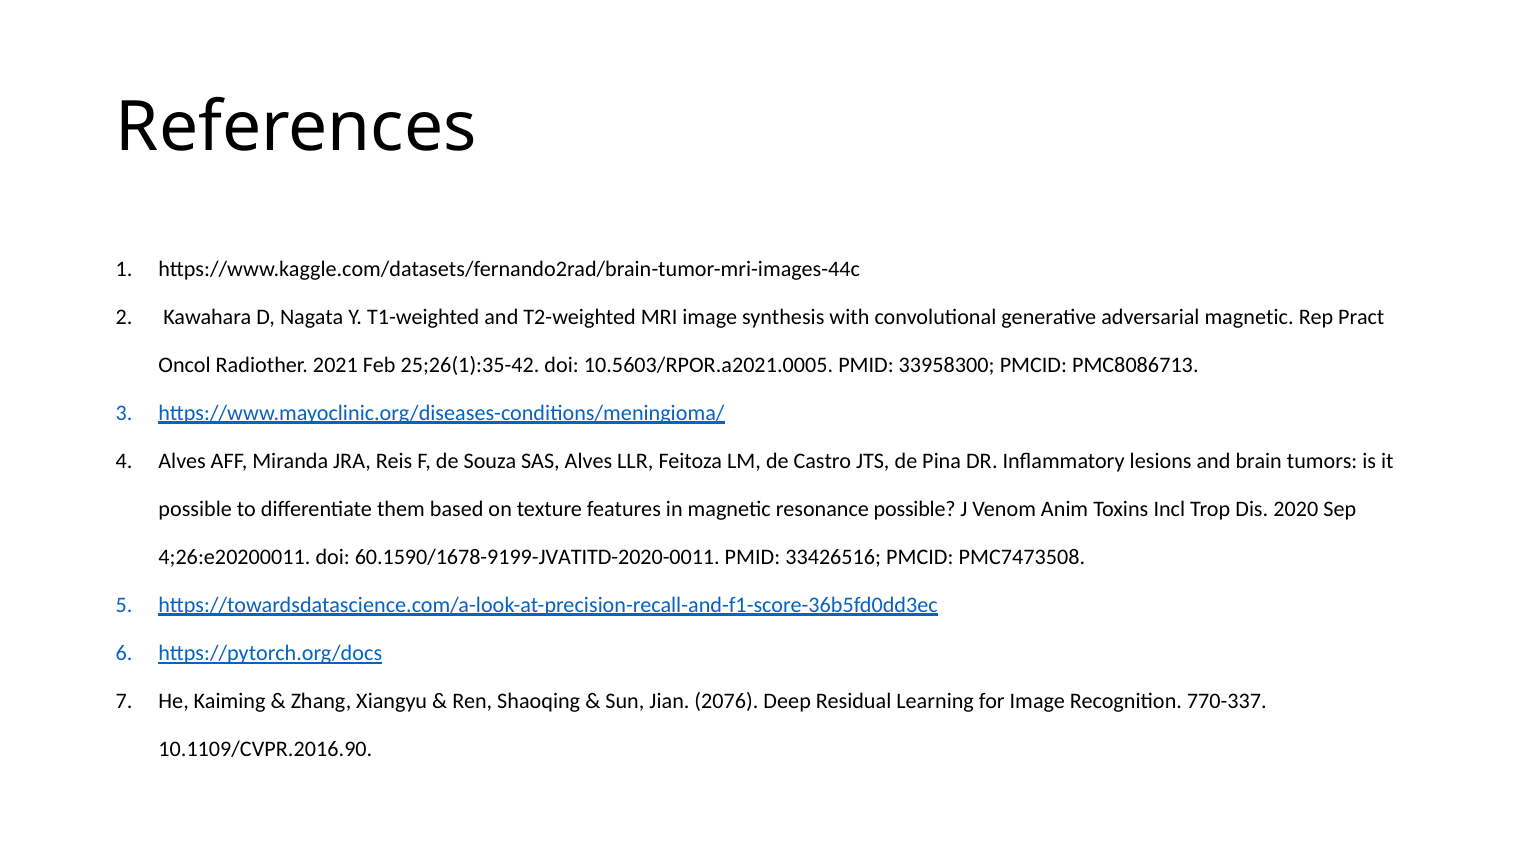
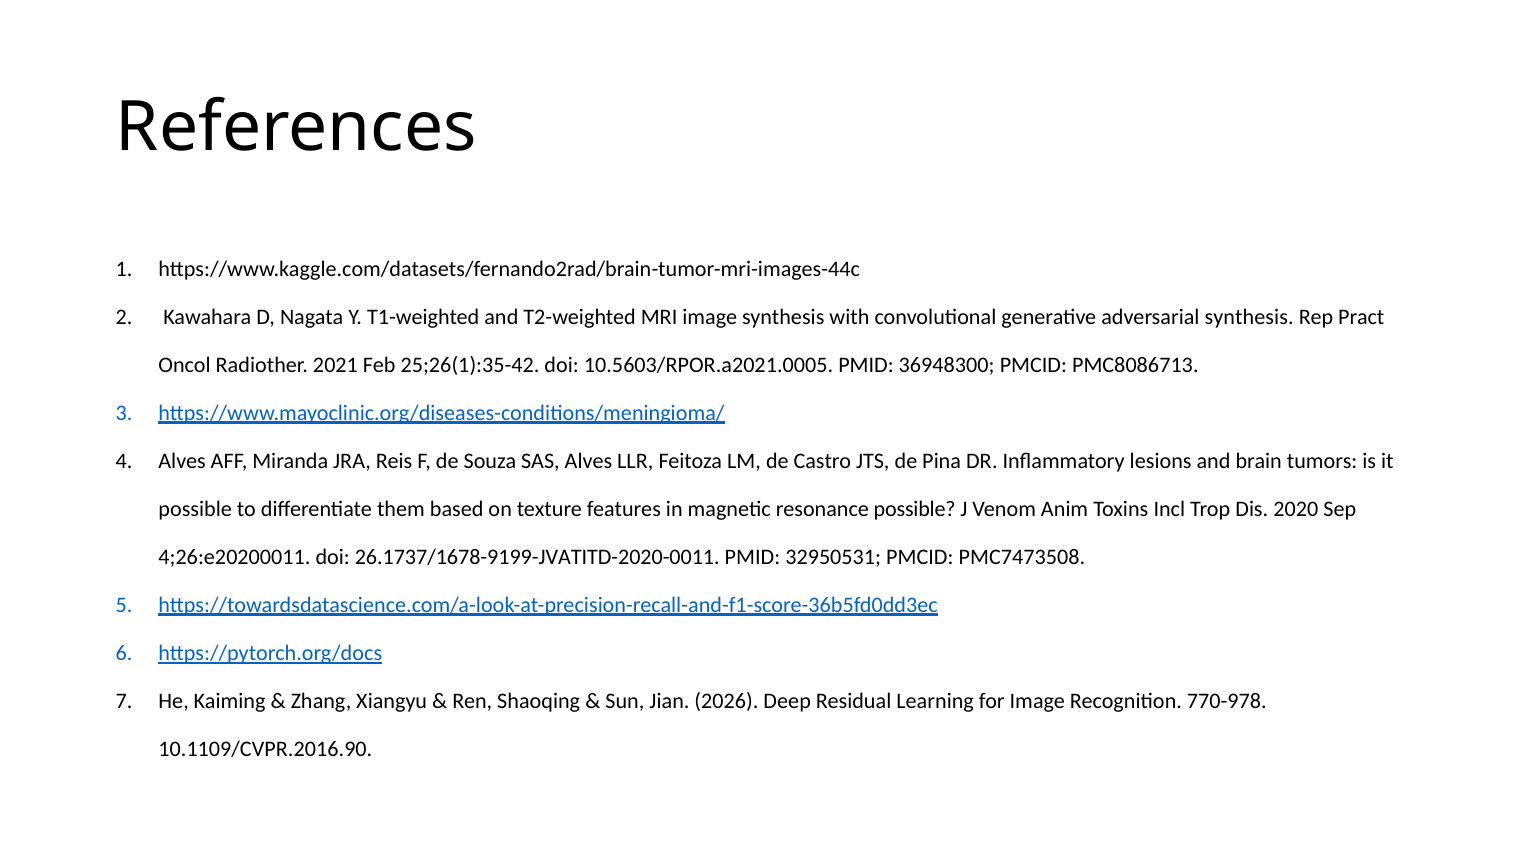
adversarial magnetic: magnetic -> synthesis (1249, 317)
33958300: 33958300 -> 36948300 (947, 365)
60.1590/1678-9199-JVATITD-2020-0011: 60.1590/1678-9199-JVATITD-2020-0011 -> 26.1737/1678-9199-JVATITD-2020-0011 (537, 557)
33426516: 33426516 -> 32950531 (833, 557)
2076: 2076 -> 2026 (726, 701)
770-337: 770-337 -> 770-978 (1227, 701)
